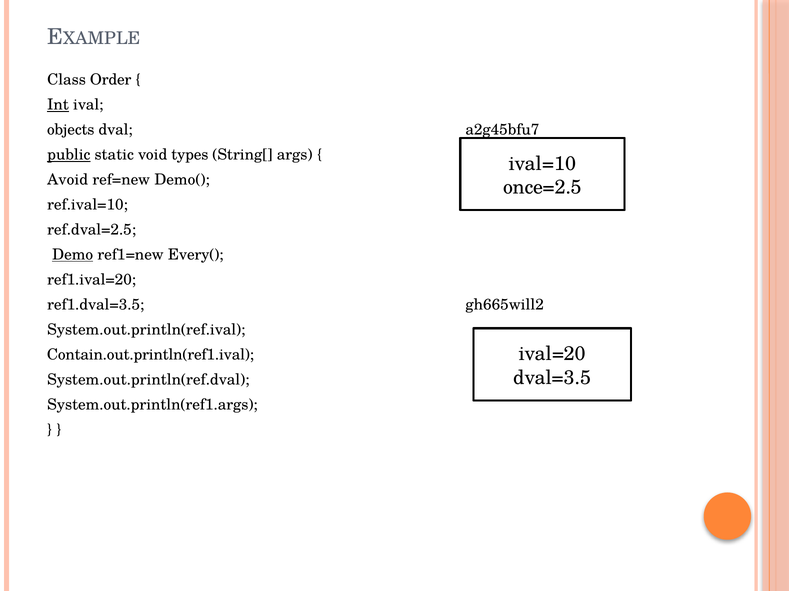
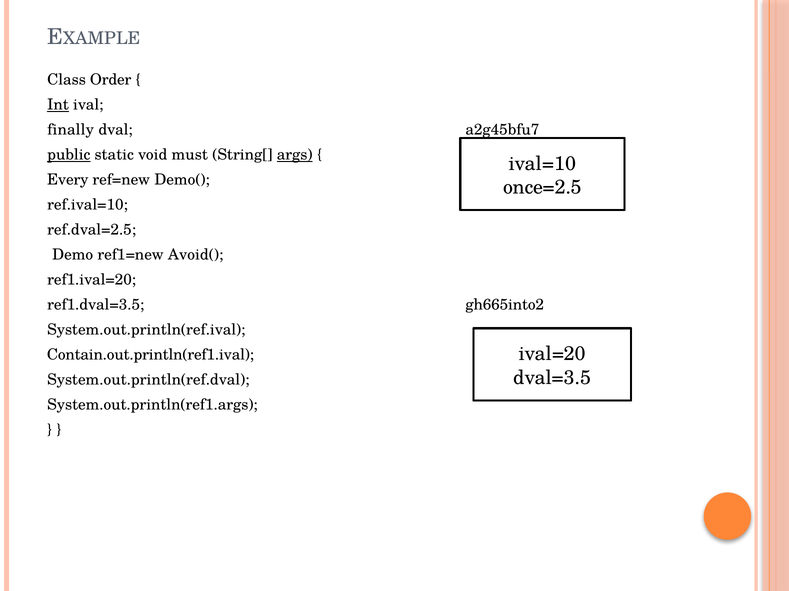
objects: objects -> finally (71, 130)
types: types -> must (190, 155)
args underline: none -> present (295, 155)
Avoid: Avoid -> Every (68, 180)
Demo underline: present -> none (73, 255)
Every(: Every( -> Avoid( (196, 255)
gh665will2: gh665will2 -> gh665into2 (505, 305)
